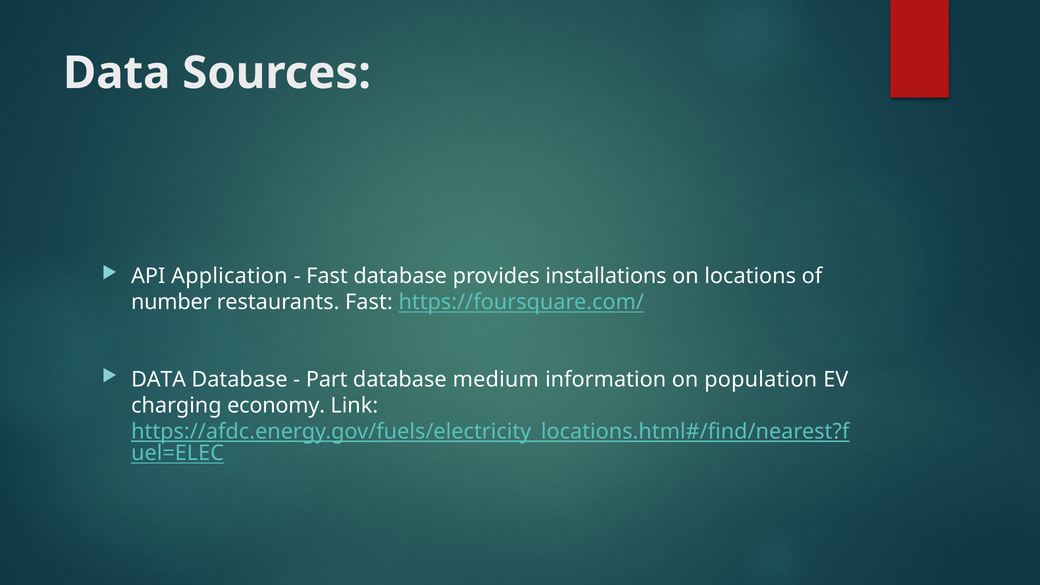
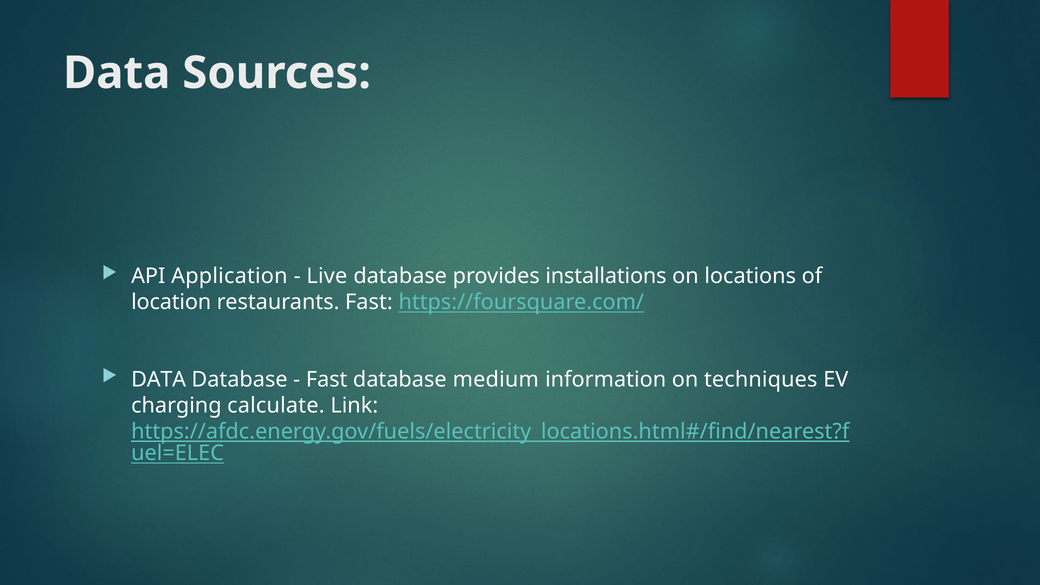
Fast: Fast -> Live (327, 276)
number: number -> location (171, 302)
Part: Part -> Fast (327, 379)
population: population -> techniques (761, 379)
economy: economy -> calculate (276, 405)
